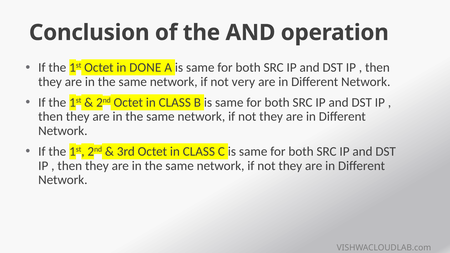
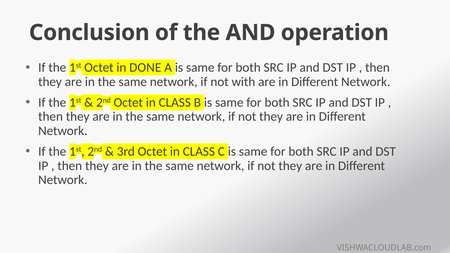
very: very -> with (243, 82)
